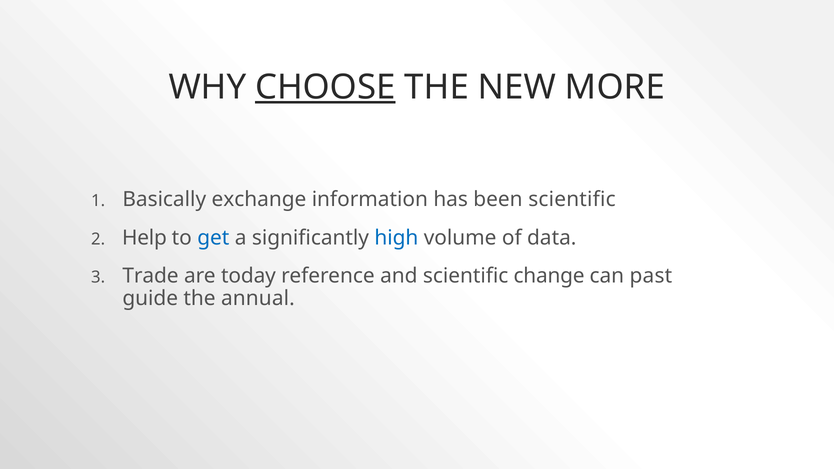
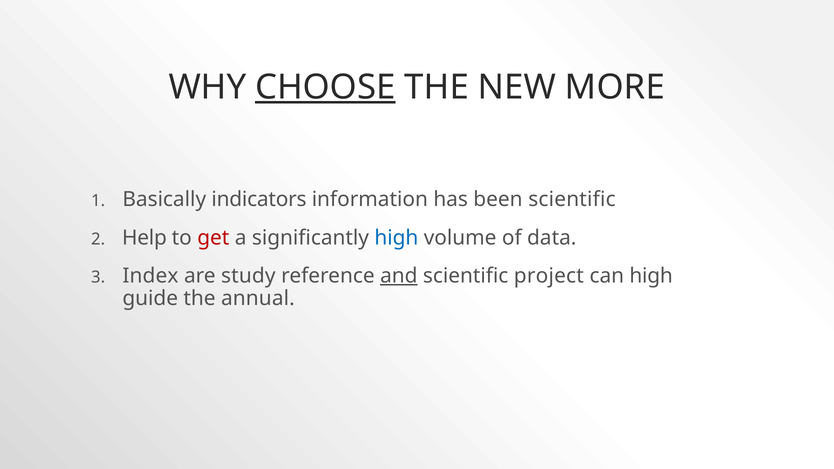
exchange: exchange -> indicators (259, 200)
get colour: blue -> red (213, 238)
Trade: Trade -> Index (150, 276)
today: today -> study (248, 276)
and underline: none -> present (399, 276)
change: change -> project (549, 276)
can past: past -> high (651, 276)
